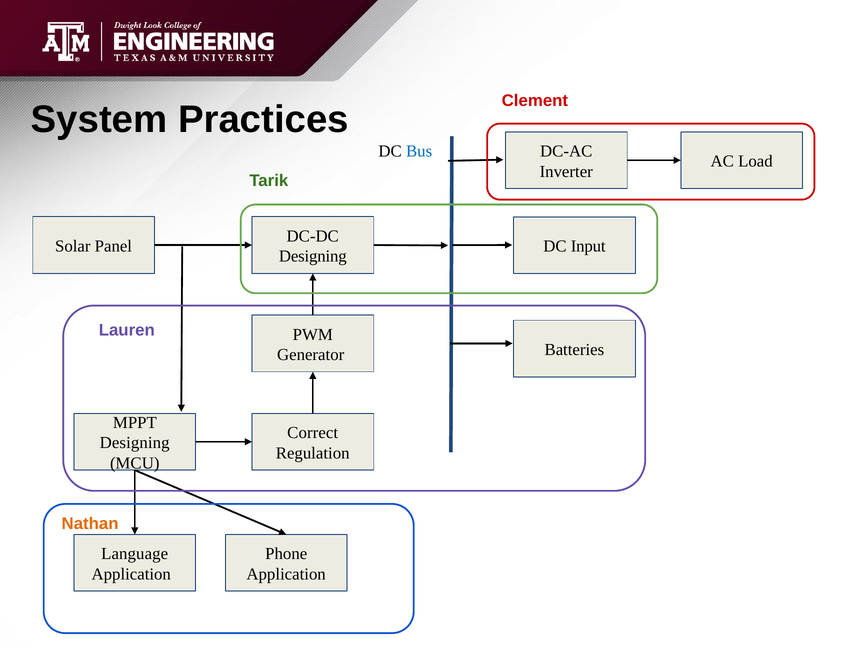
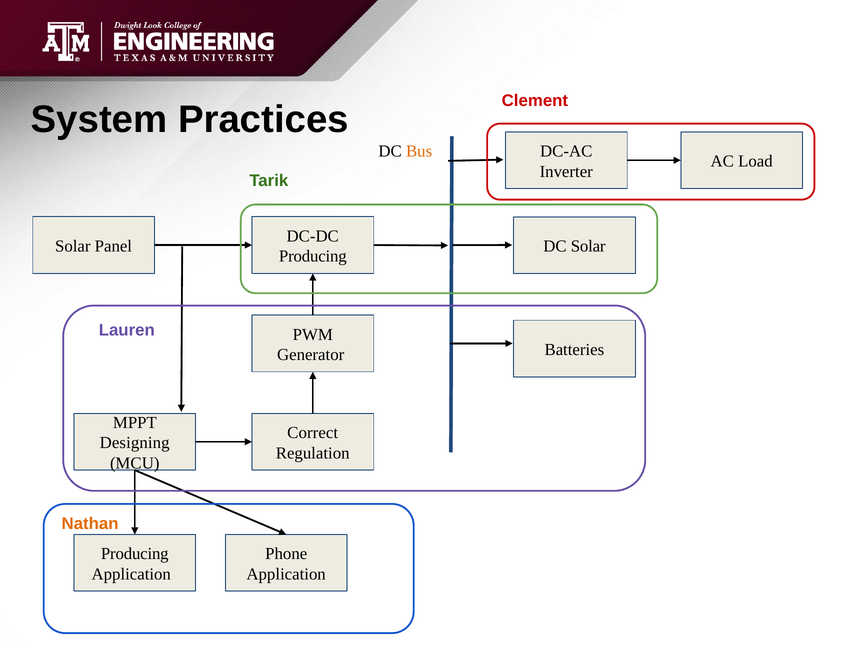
Bus colour: blue -> orange (419, 151)
DC Input: Input -> Solar (588, 246)
Designing: Designing -> Producing (313, 256)
Language: Language -> Producing (135, 554)
